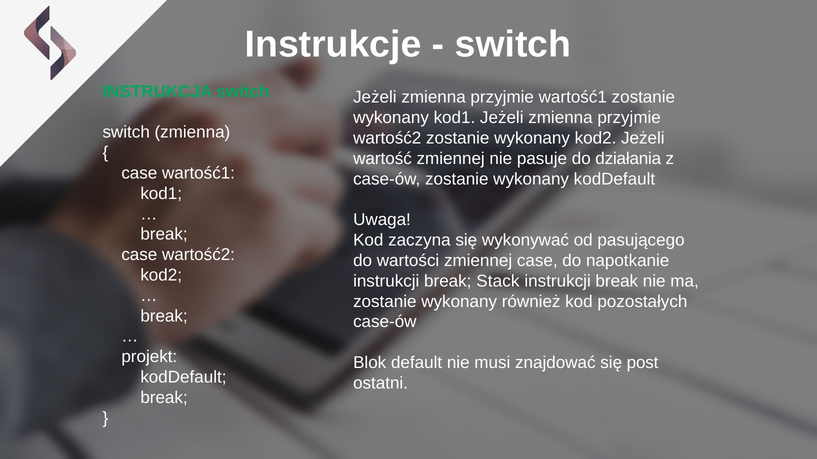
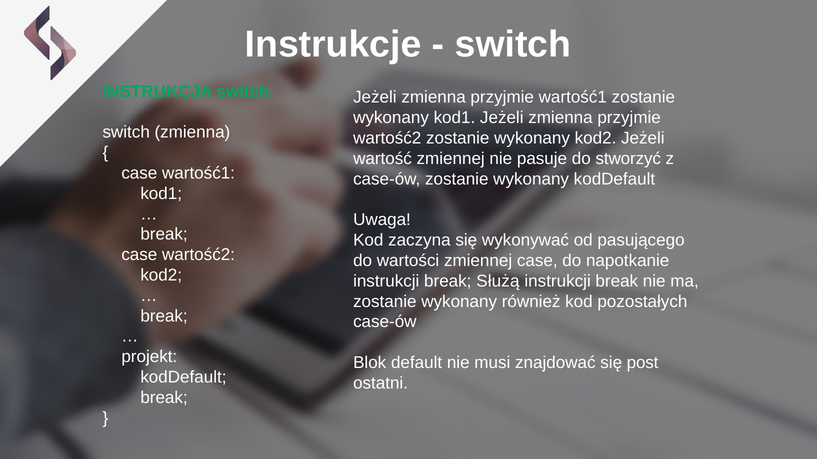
działania: działania -> stworzyć (628, 159)
Stack: Stack -> Służą (498, 281)
